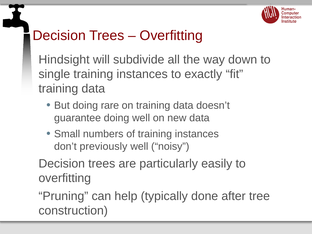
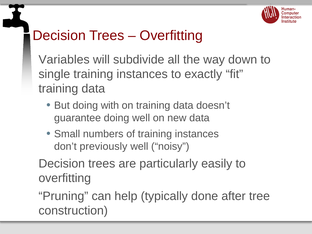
Hindsight: Hindsight -> Variables (64, 60)
rare: rare -> with (110, 106)
